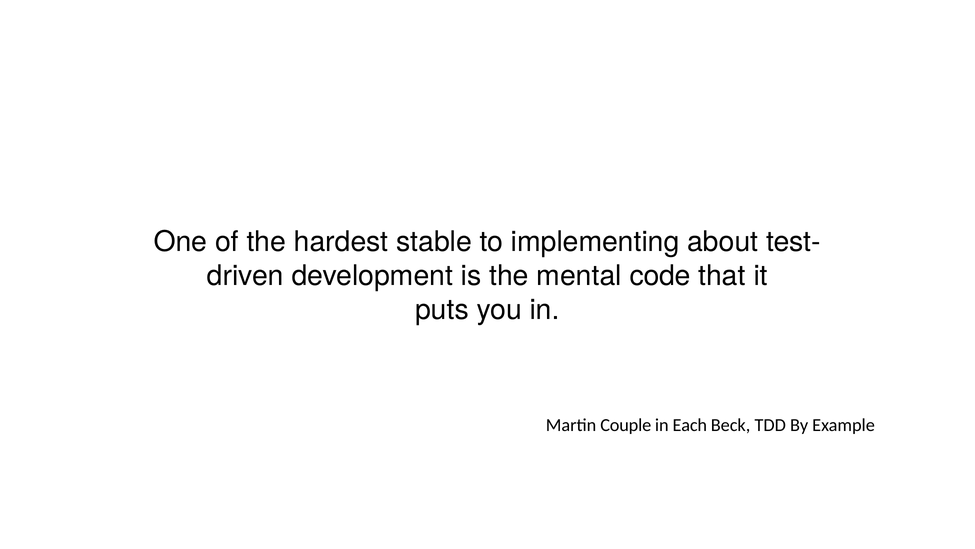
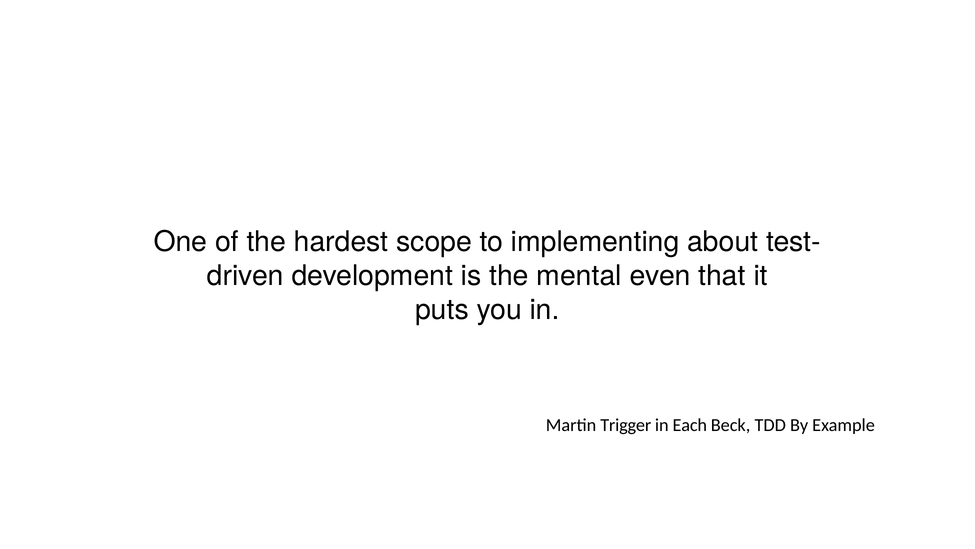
stable: stable -> scope (434, 241)
code: code -> even (660, 276)
Couple: Couple -> Trigger (626, 425)
